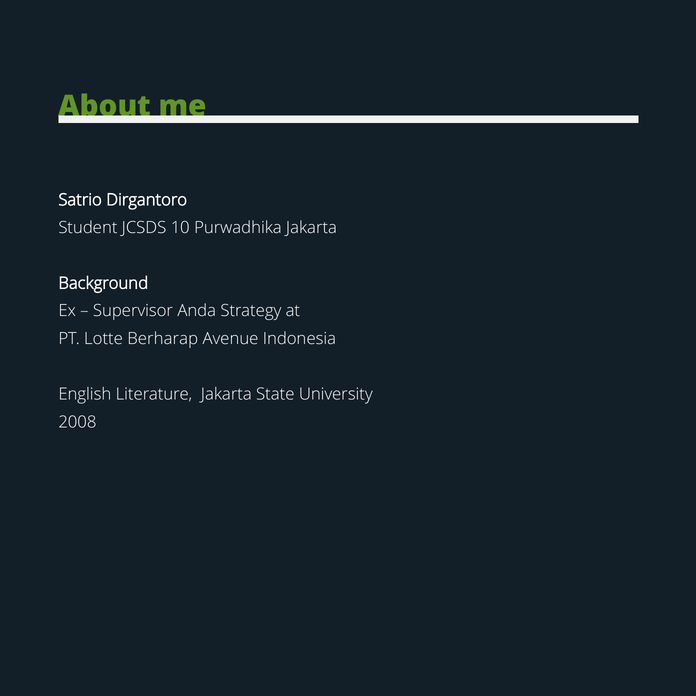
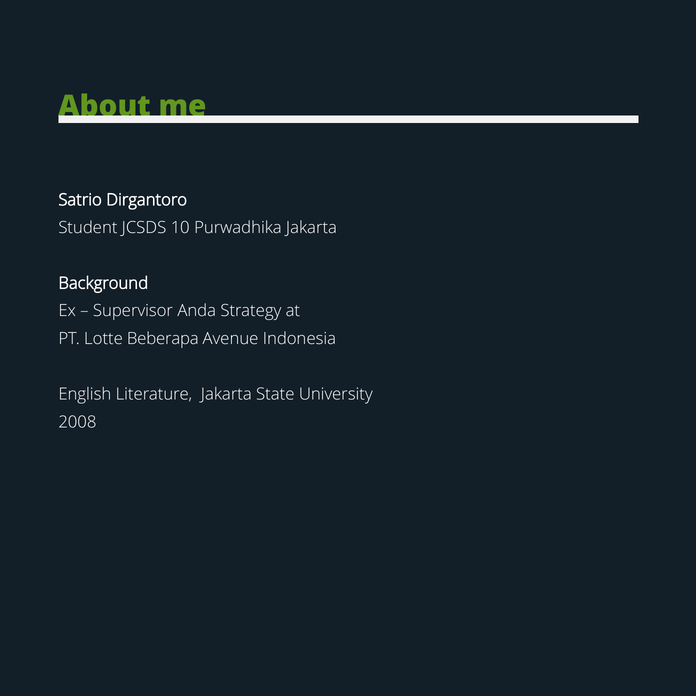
Berharap: Berharap -> Beberapa (163, 339)
